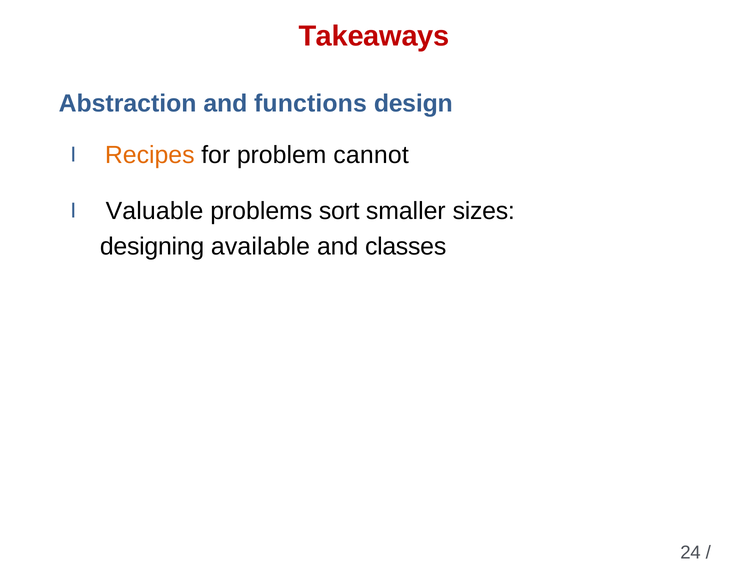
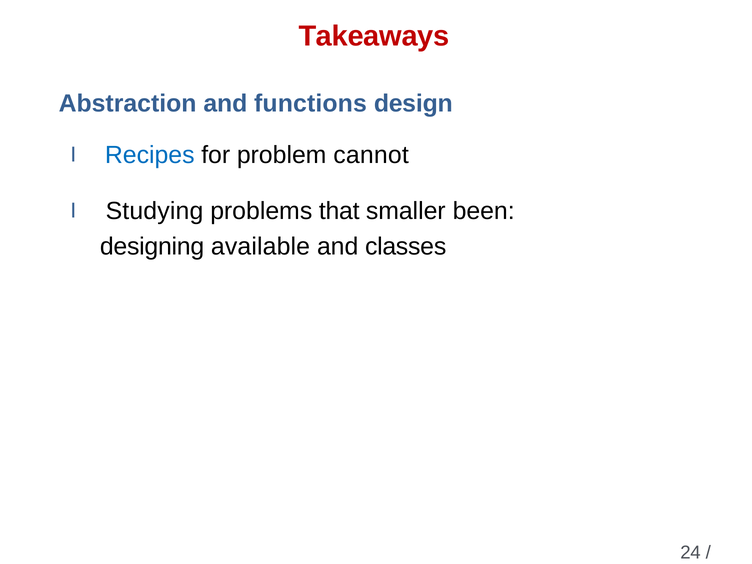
Recipes colour: orange -> blue (150, 155)
Valuable: Valuable -> Studying (155, 211)
sort: sort -> that (339, 211)
sizes: sizes -> been (484, 211)
